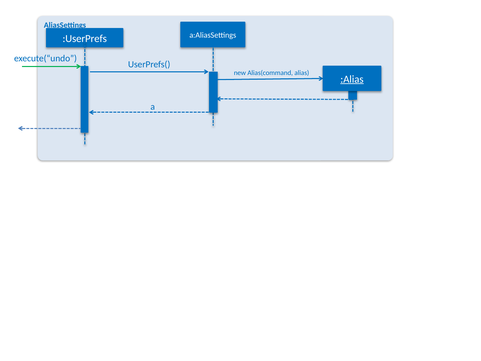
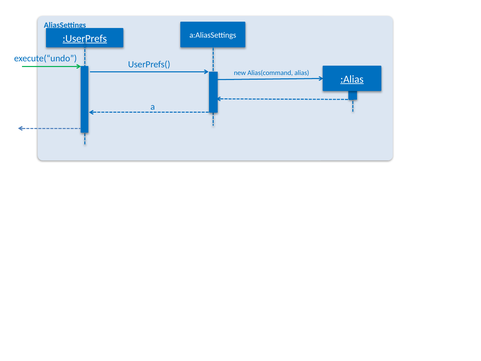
:UserPrefs underline: none -> present (85, 38)
